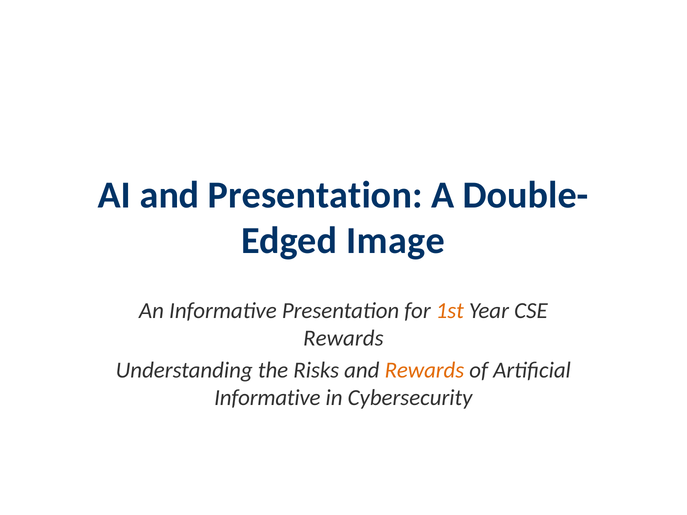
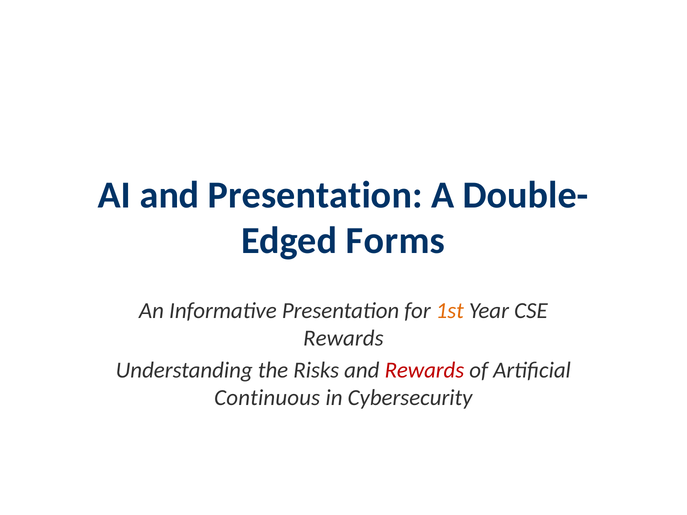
Image: Image -> Forms (395, 241)
Rewards colour: orange -> red (424, 370)
Informative: Informative -> Continuous (267, 398)
